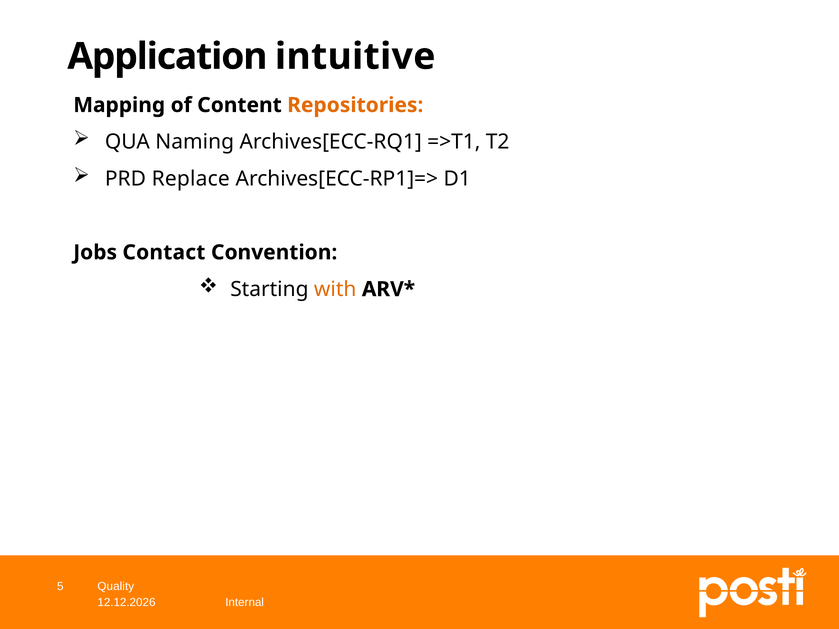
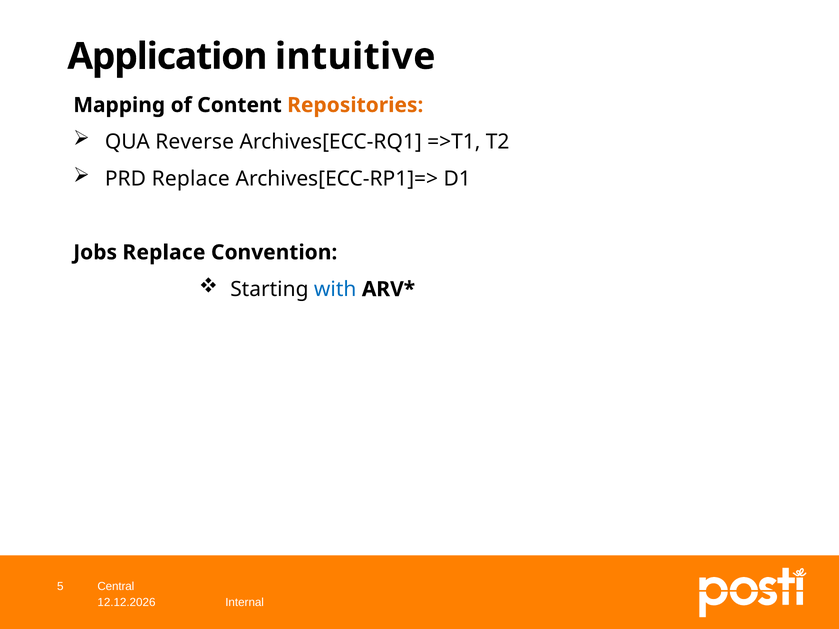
Naming: Naming -> Reverse (195, 142)
Jobs Contact: Contact -> Replace (164, 253)
with colour: orange -> blue (335, 289)
Quality: Quality -> Central (116, 587)
